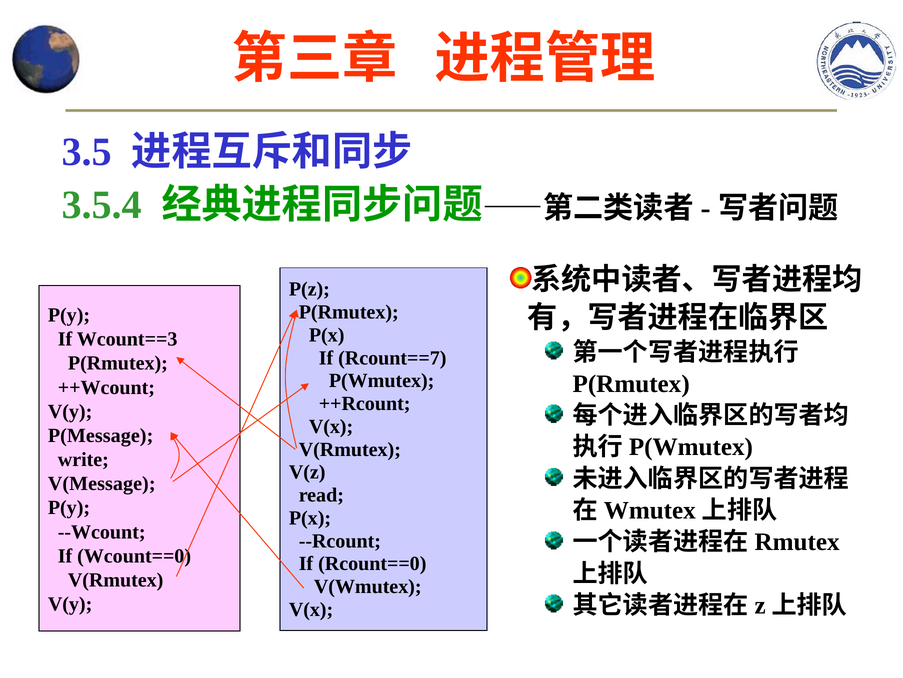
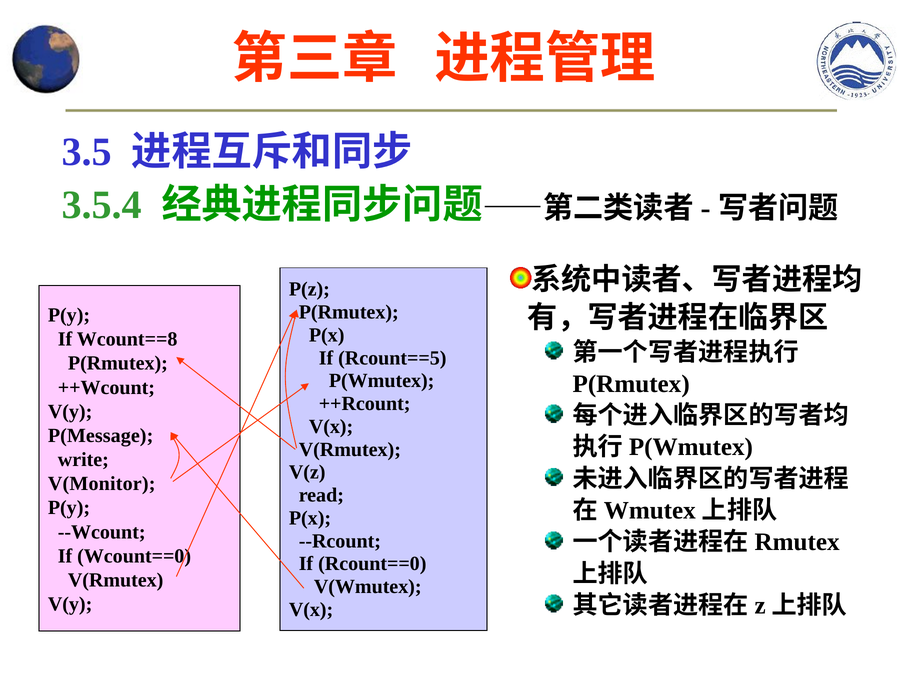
Wcount==3: Wcount==3 -> Wcount==8 (127, 339)
Rcount==7: Rcount==7 -> Rcount==5 (392, 357)
V(Message: V(Message -> V(Monitor (102, 483)
